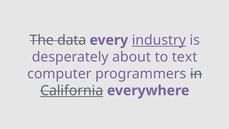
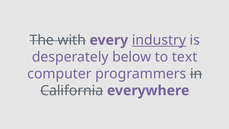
data: data -> with (72, 40)
about: about -> below (132, 57)
California underline: present -> none (72, 90)
